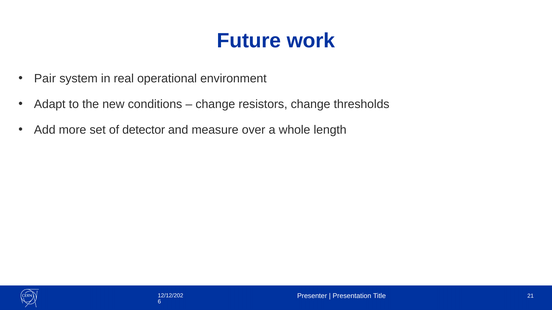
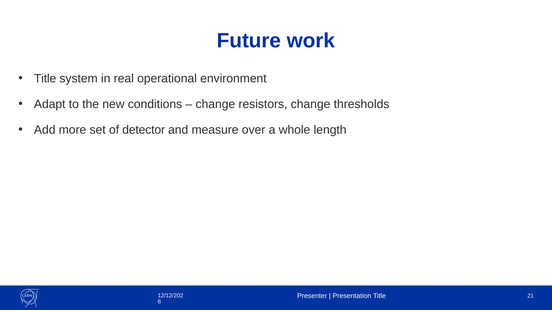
Pair: Pair -> Title (45, 79)
